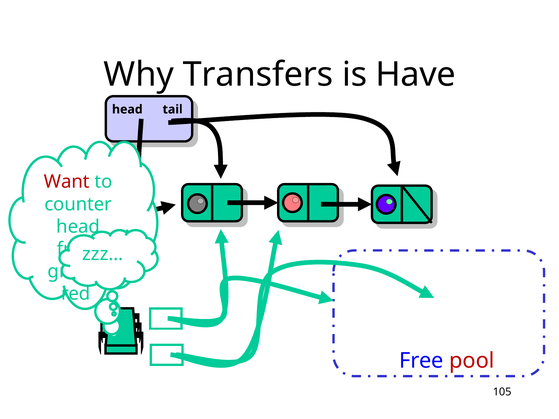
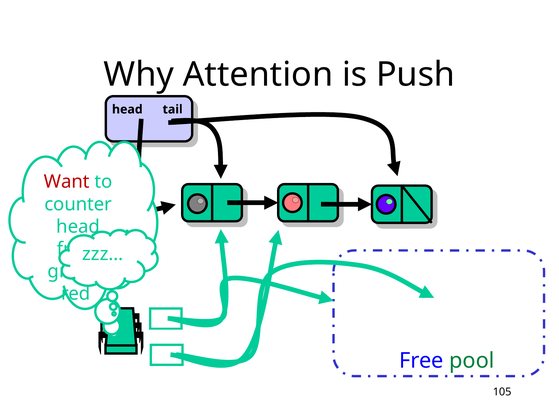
Transfers: Transfers -> Attention (258, 75)
Have: Have -> Push (416, 75)
pool colour: red -> green (472, 361)
